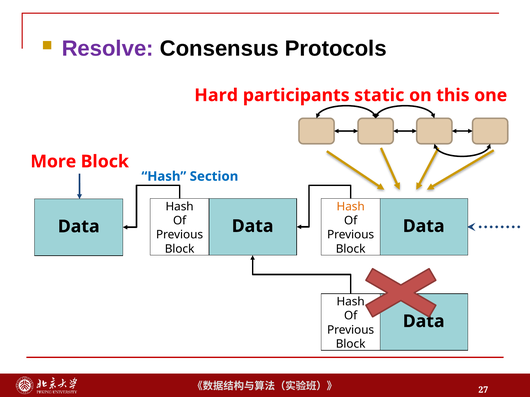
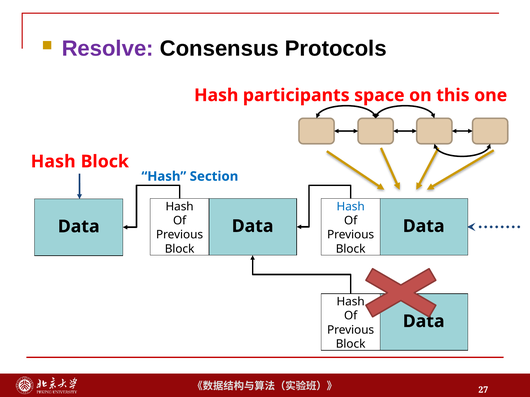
Hard: Hard -> Hash (216, 95)
static: static -> space (379, 95)
More: More -> Hash (53, 162)
Hash colour: orange -> blue (351, 207)
